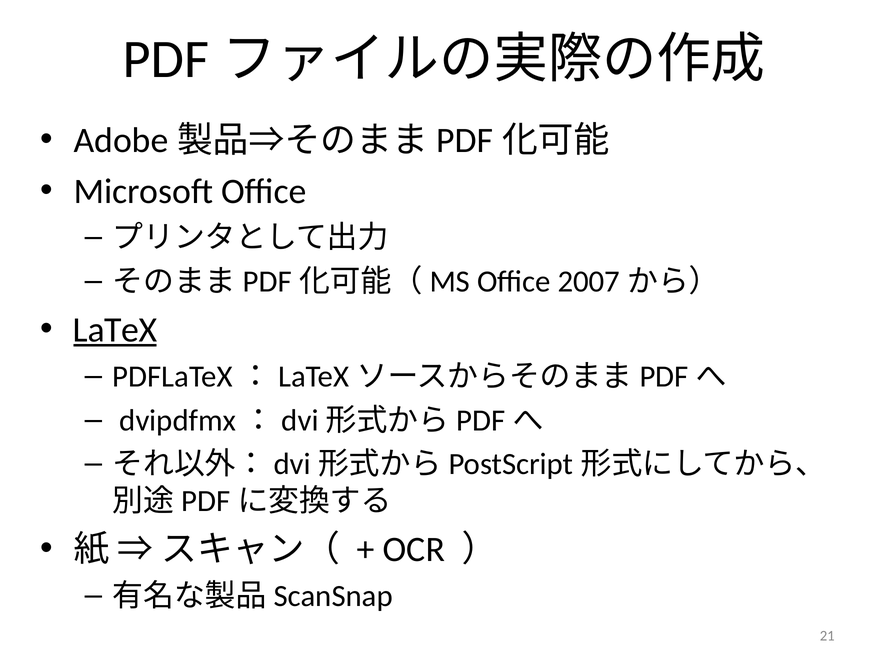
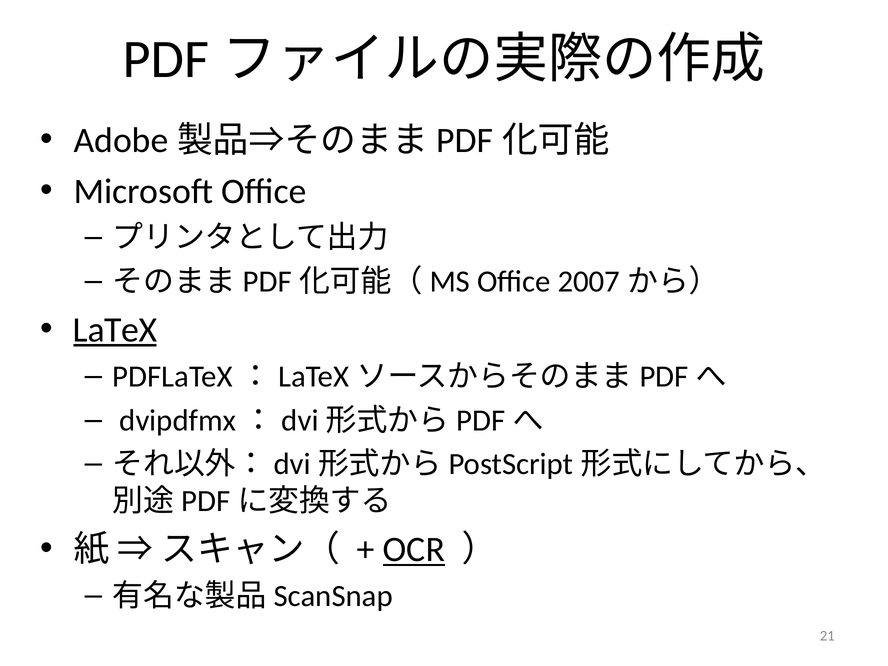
OCR underline: none -> present (414, 549)
